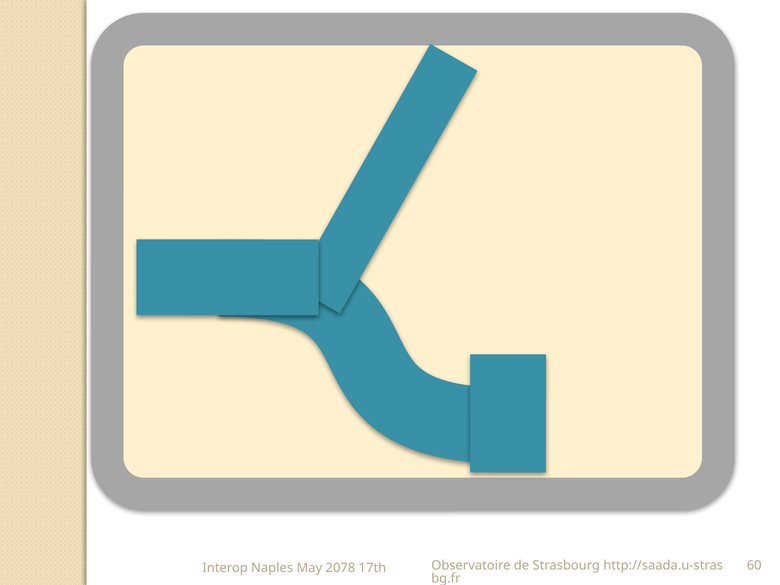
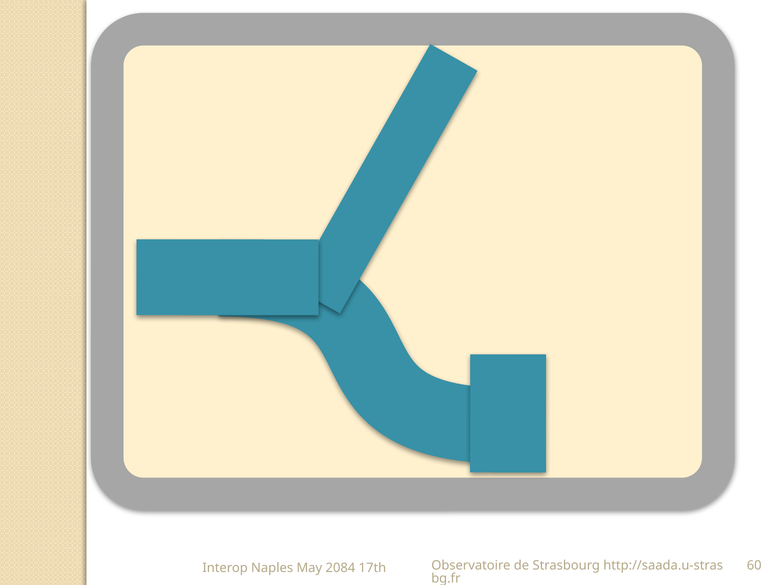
2078: 2078 -> 2084 (340, 568)
